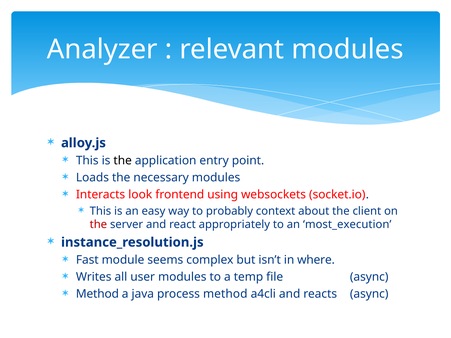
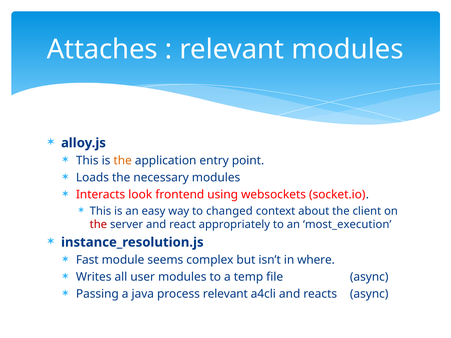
Analyzer: Analyzer -> Attaches (102, 50)
the colour: black -> orange (123, 161)
probably: probably -> changed (229, 211)
Method: Method -> Passing (97, 294)
process method: method -> relevant (225, 294)
